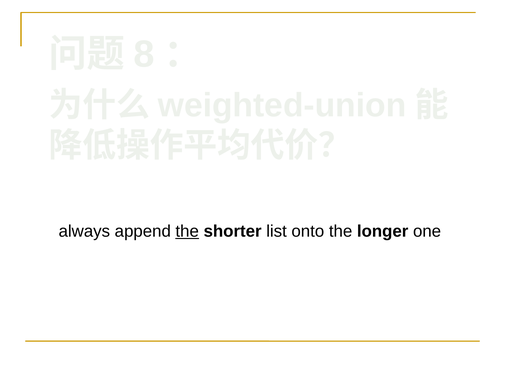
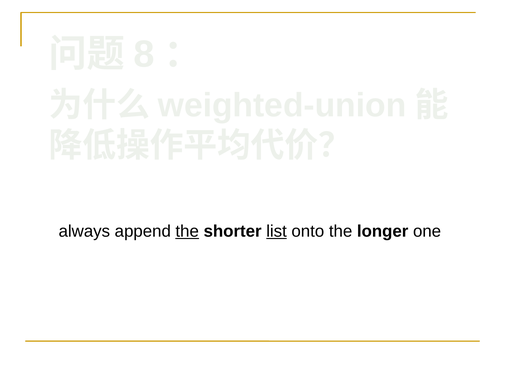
list underline: none -> present (277, 231)
